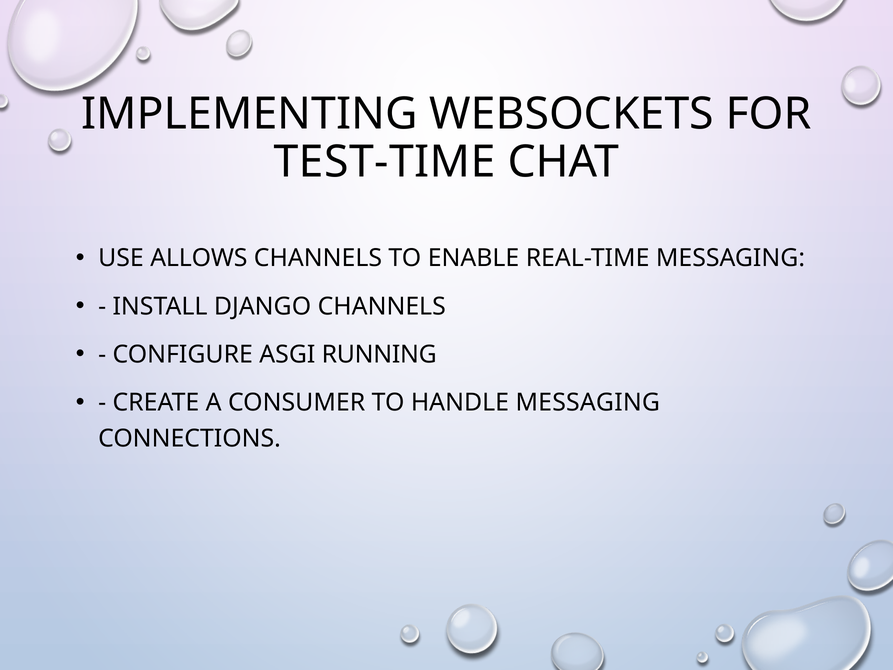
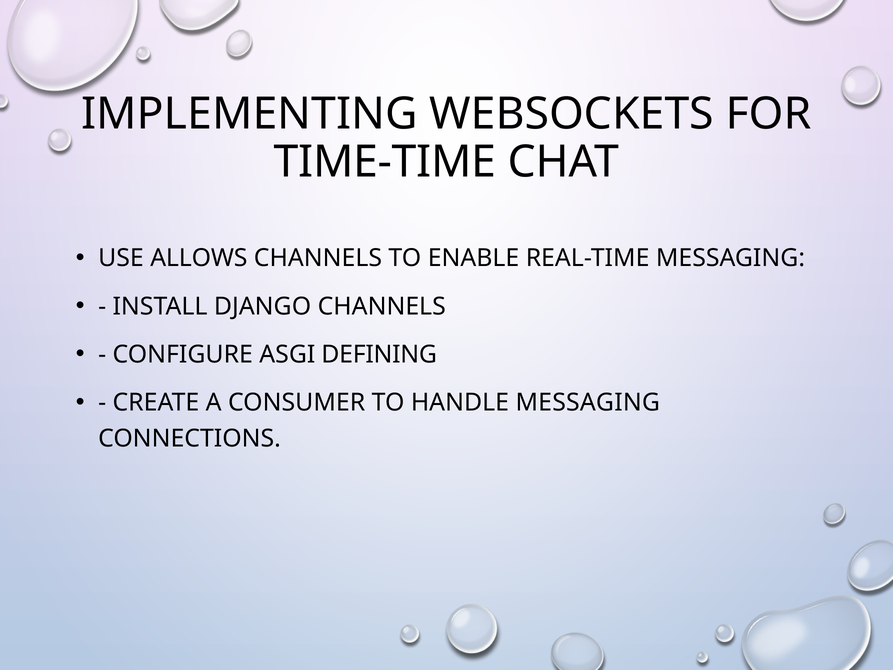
TEST-TIME: TEST-TIME -> TIME-TIME (385, 162)
RUNNING: RUNNING -> DEFINING (379, 354)
